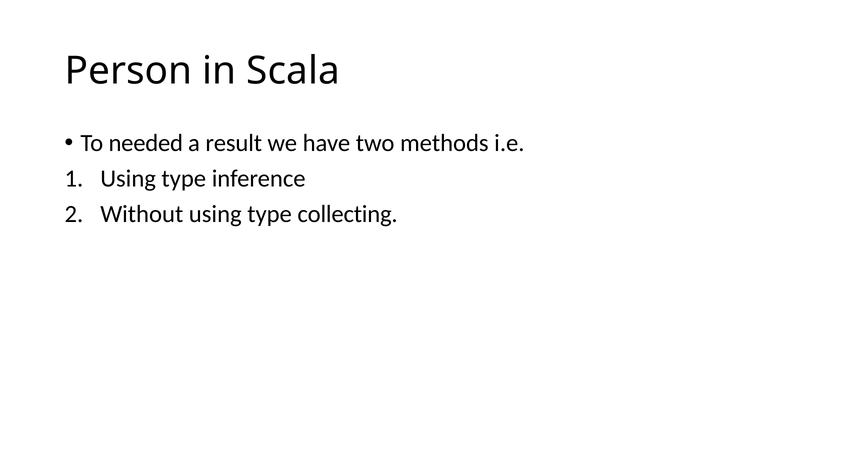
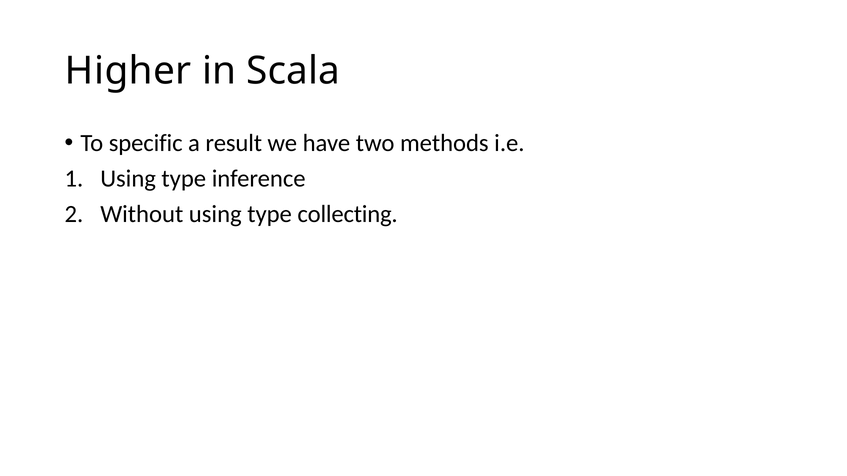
Person: Person -> Higher (128, 71)
needed: needed -> specific (146, 143)
